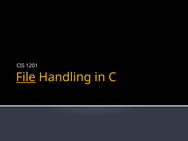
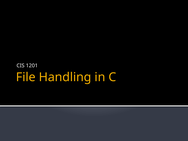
File underline: present -> none (26, 77)
